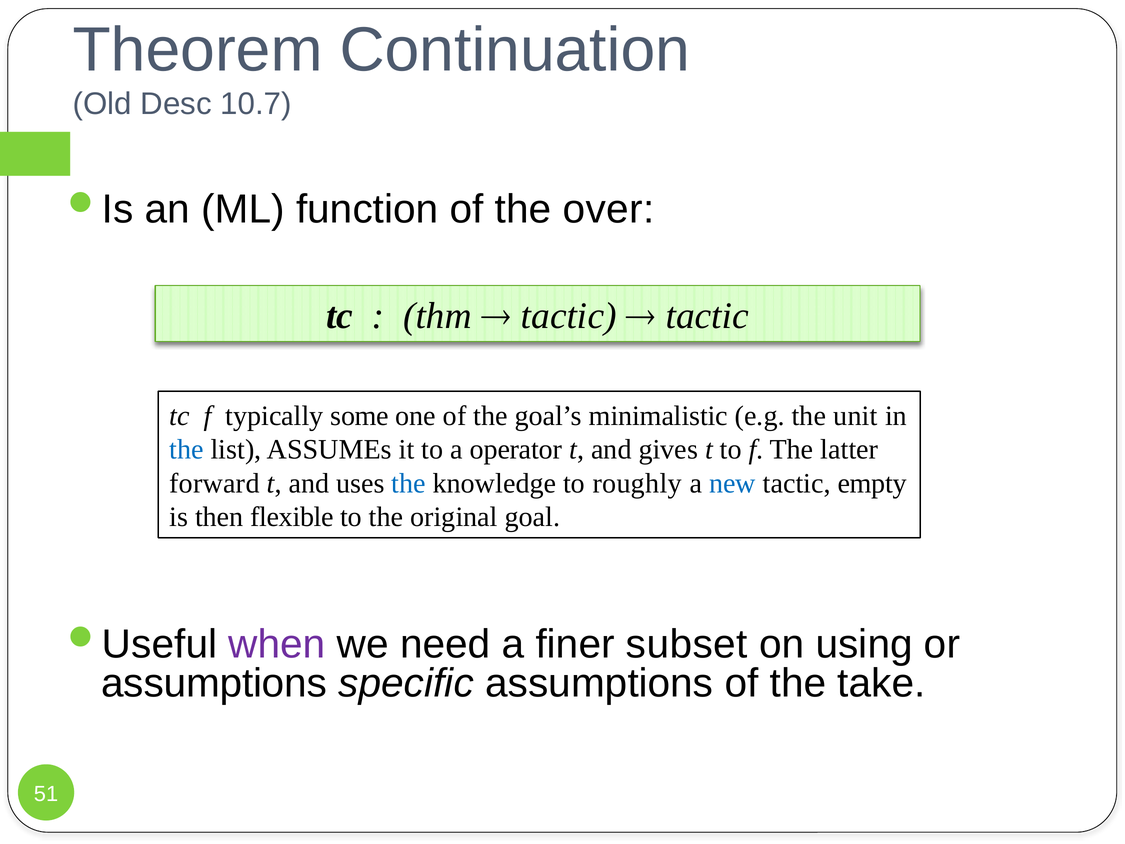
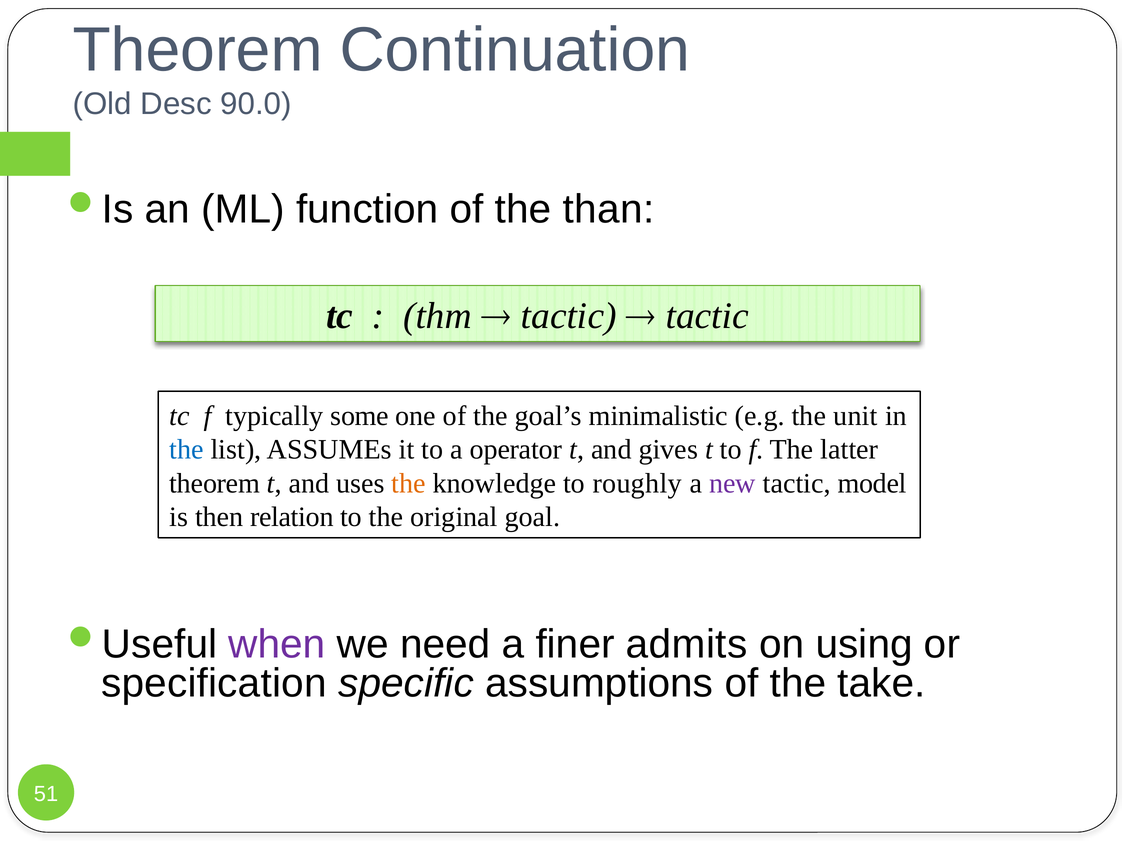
10.7: 10.7 -> 90.0 (256, 104)
over: over -> than (609, 209)
forward: forward -> theorem (215, 483)
the colour: blue -> orange (409, 483)
new colour: blue -> purple (732, 483)
empty: empty -> model (872, 483)
flexible: flexible -> relation (292, 517)
subset: subset -> admits (687, 644)
assumptions: assumptions -> specification (214, 683)
